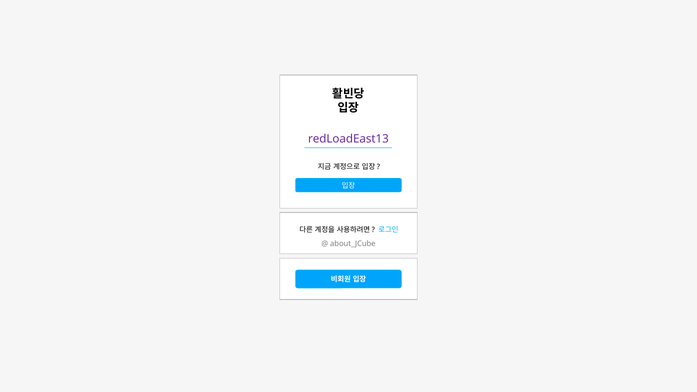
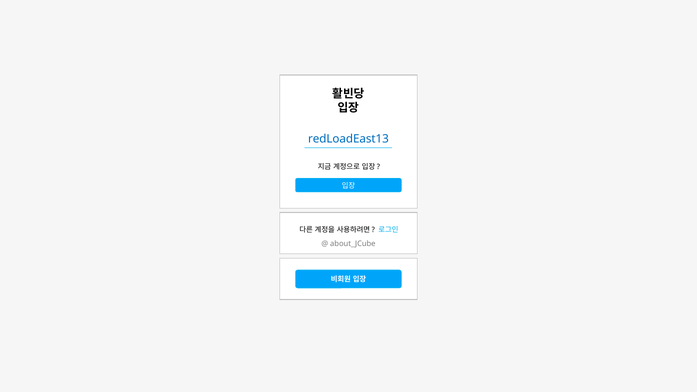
redLoadEast13 colour: purple -> blue (348, 139)
